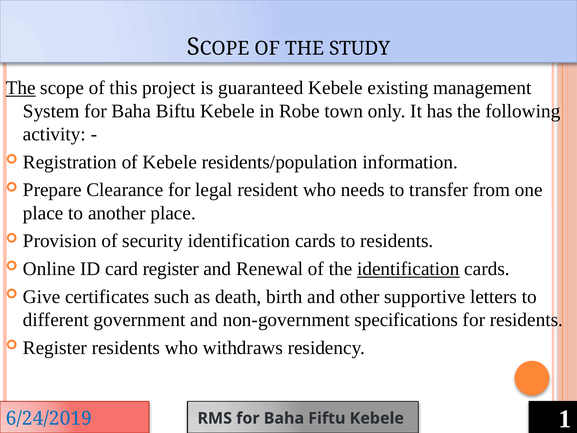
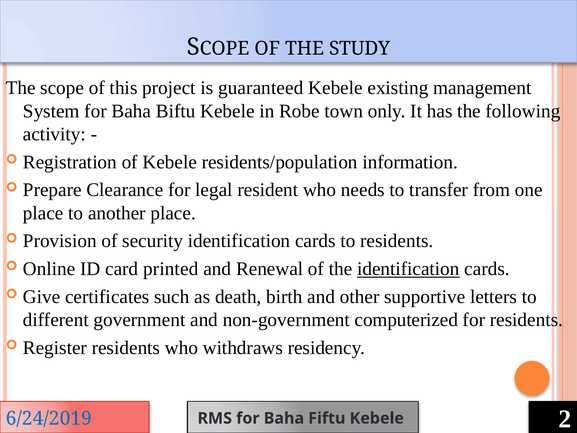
The underline: present -> none (21, 88)
card register: register -> printed (171, 269)
specifications: specifications -> computerized (406, 320)
1: 1 -> 2 (565, 419)
